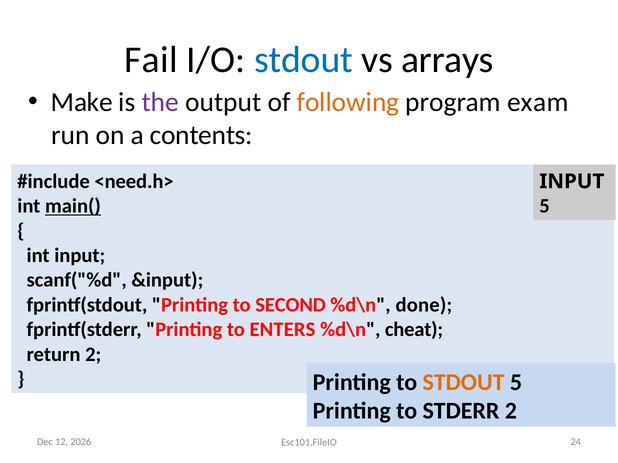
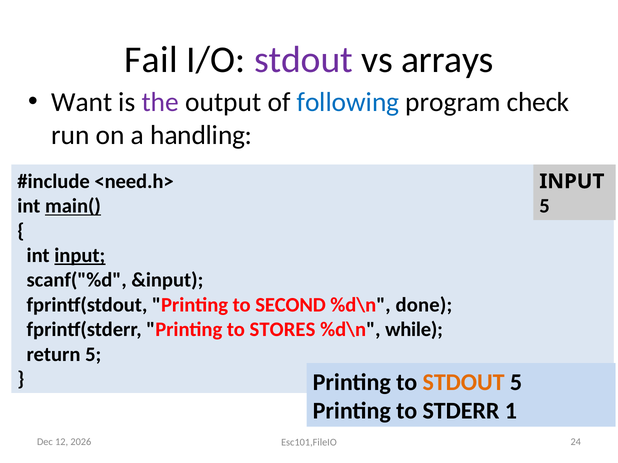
stdout colour: blue -> purple (304, 60)
Make: Make -> Want (82, 102)
following colour: orange -> blue (348, 102)
exam: exam -> check (538, 102)
contents: contents -> handling (201, 135)
input underline: none -> present (80, 256)
ENTERS: ENTERS -> STORES (282, 330)
cheat: cheat -> while (414, 330)
return 2: 2 -> 5 (93, 355)
STDERR 2: 2 -> 1 (511, 411)
